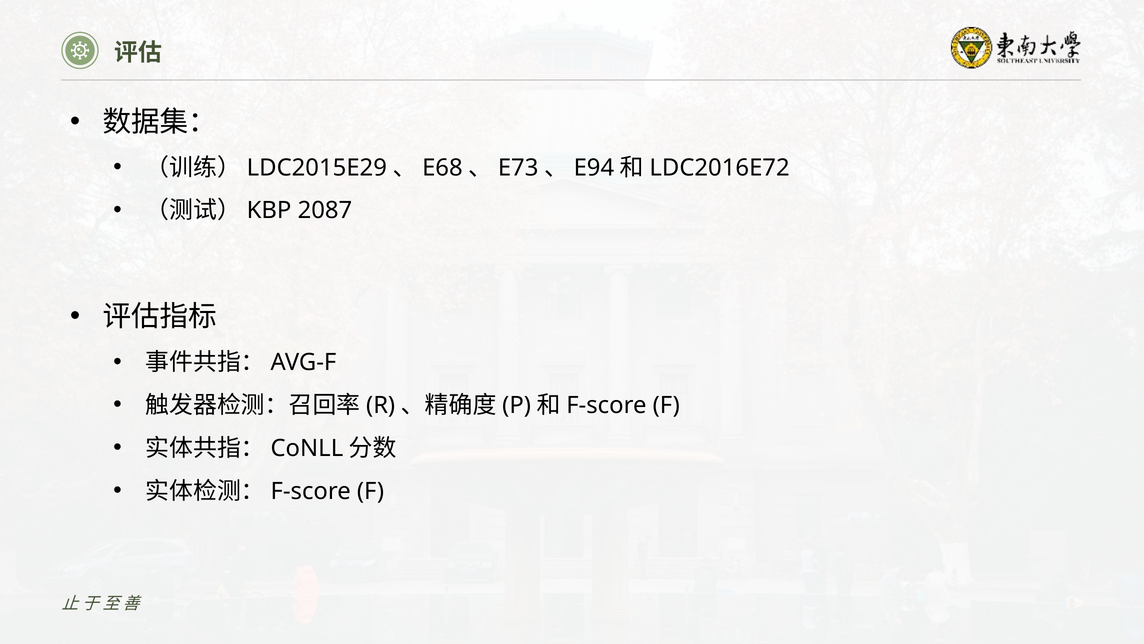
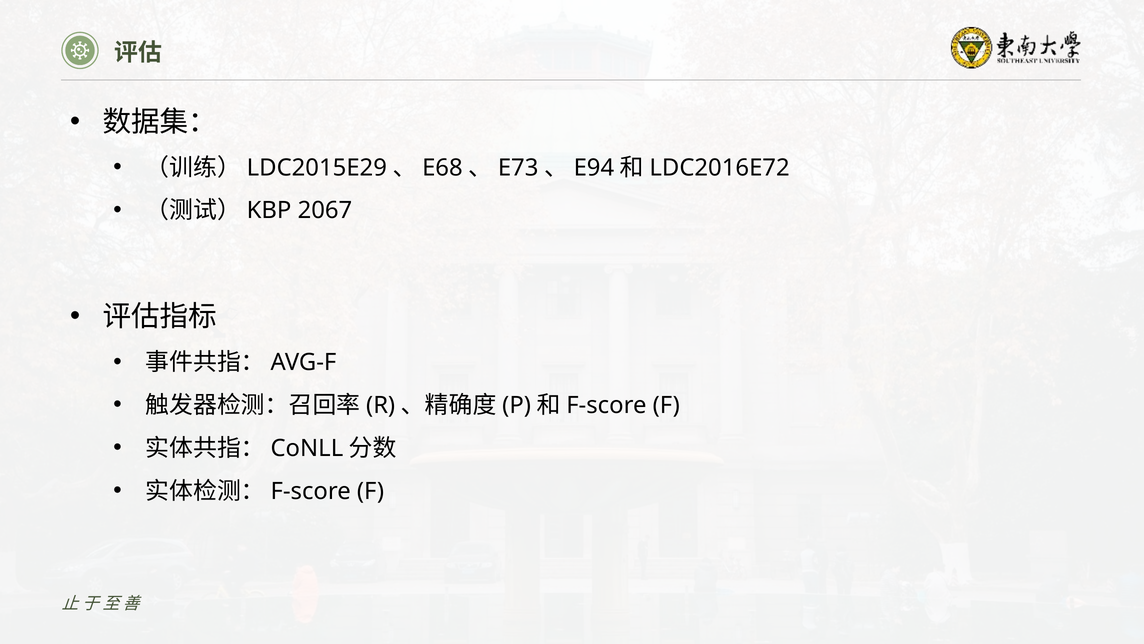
2087: 2087 -> 2067 (325, 210)
